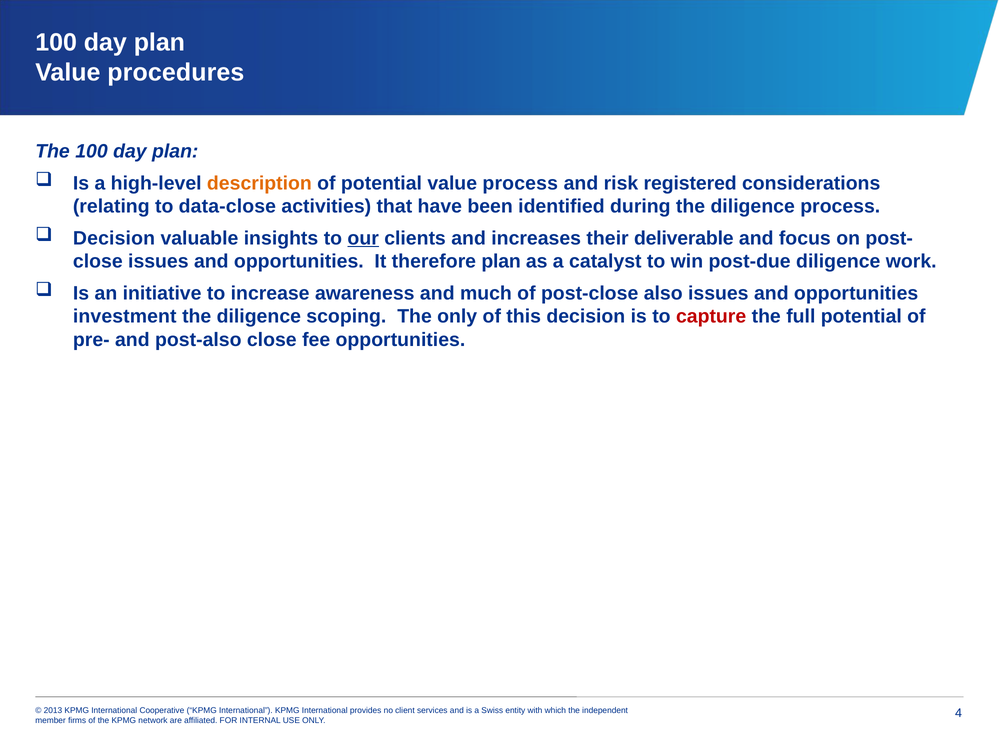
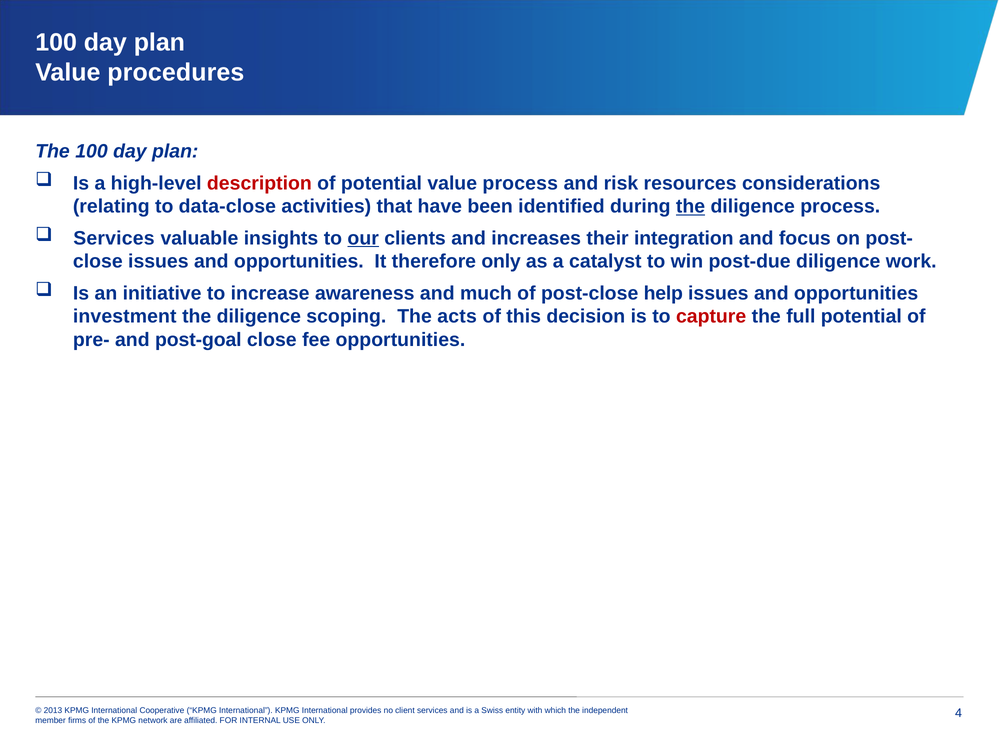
description colour: orange -> red (259, 183)
registered: registered -> resources (690, 183)
the underline: none -> present (691, 207)
Decision: Decision -> Services (114, 238)
deliverable: deliverable -> integration (684, 238)
therefore plan: plan -> only (501, 262)
also: also -> help (663, 293)
The only: only -> acts (457, 317)
post-also: post-also -> post-goal (198, 340)
